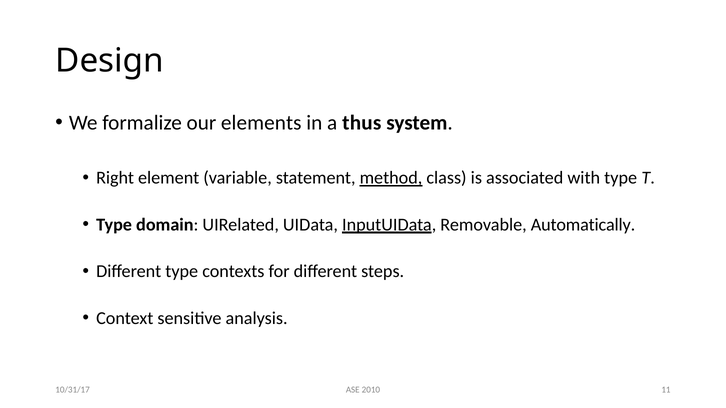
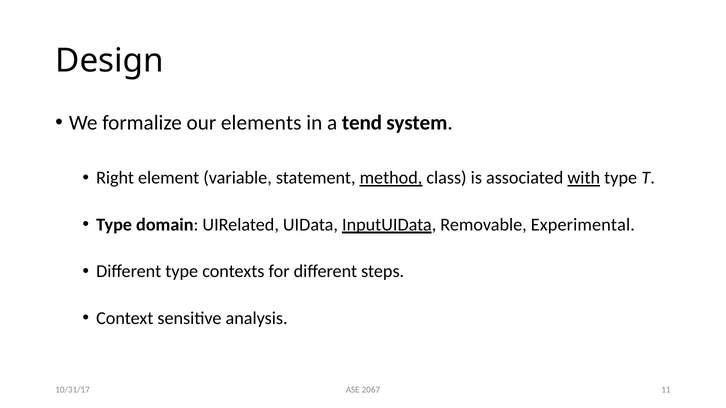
thus: thus -> tend (362, 123)
with underline: none -> present (584, 178)
Automatically: Automatically -> Experimental (583, 225)
2010: 2010 -> 2067 (371, 390)
